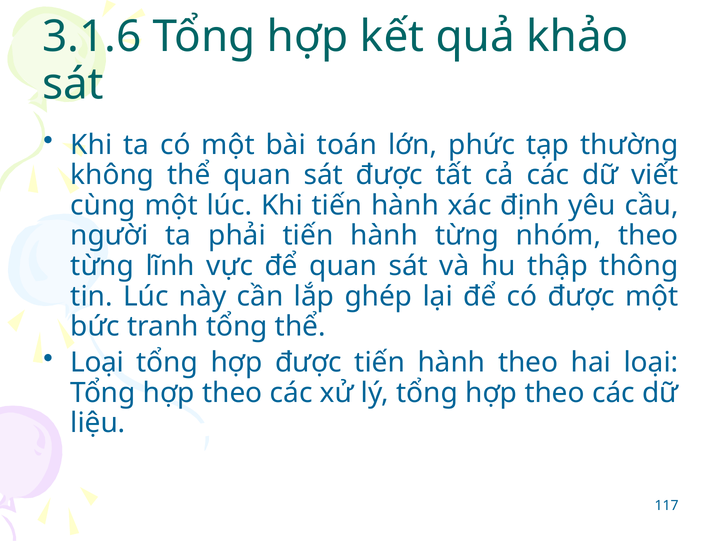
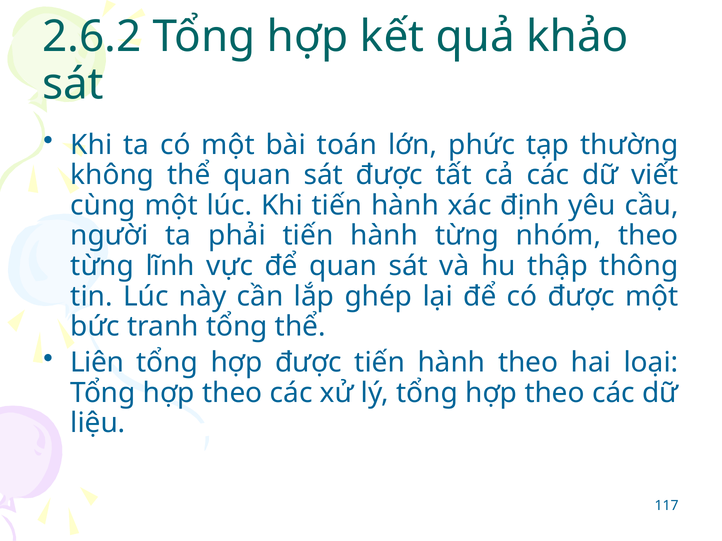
3.1.6: 3.1.6 -> 2.6.2 (92, 37)
Loại: Loại -> Liên (97, 363)
